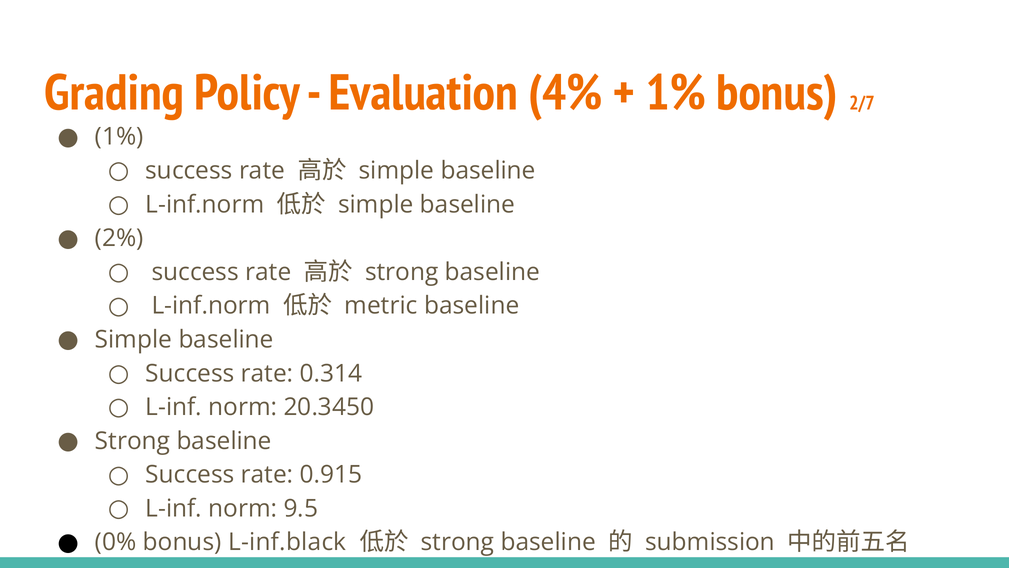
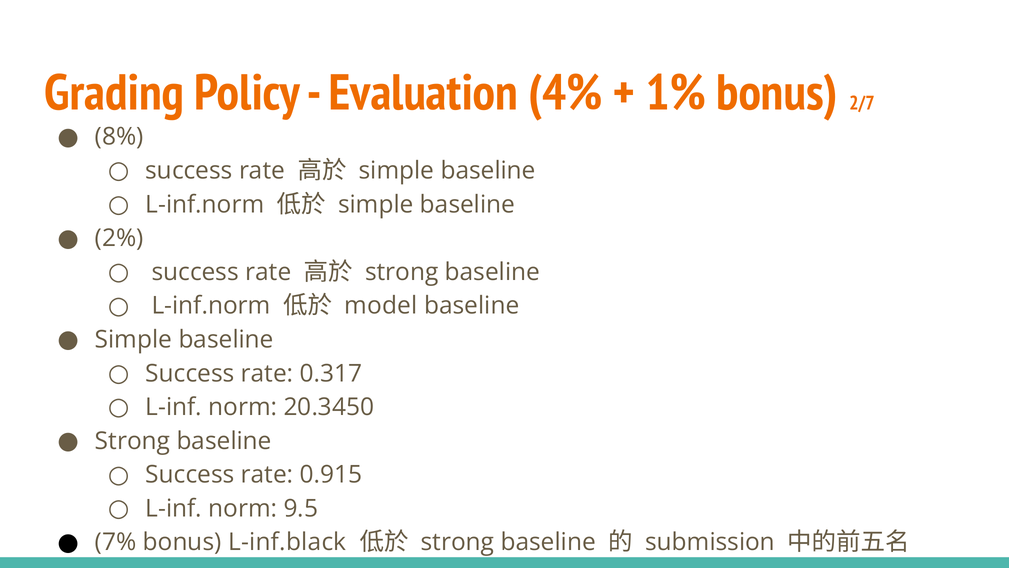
1%: 1% -> 8% (119, 137)
metric: metric -> model (381, 306)
0.314: 0.314 -> 0.317 (331, 373)
0%: 0% -> 7% (116, 542)
